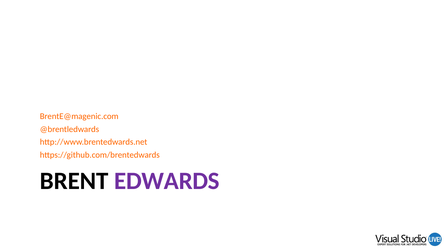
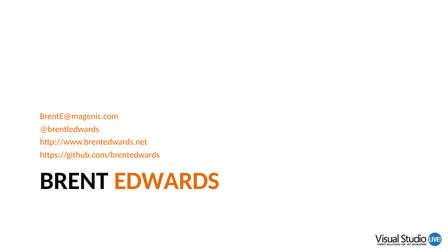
EDWARDS colour: purple -> orange (167, 181)
